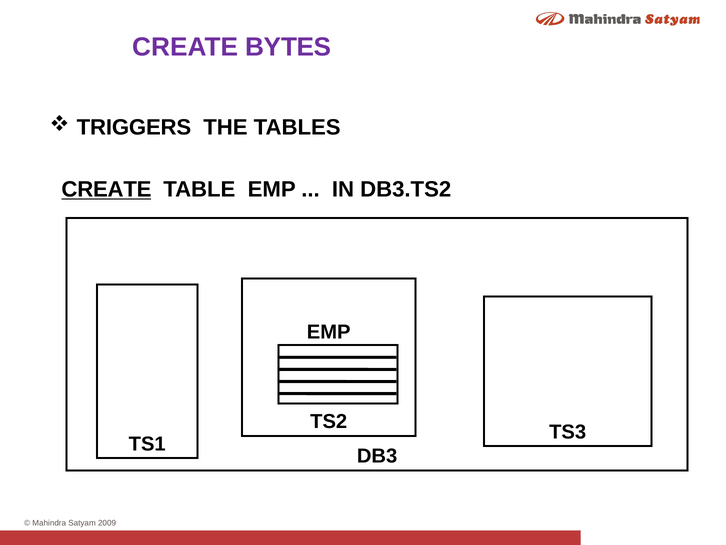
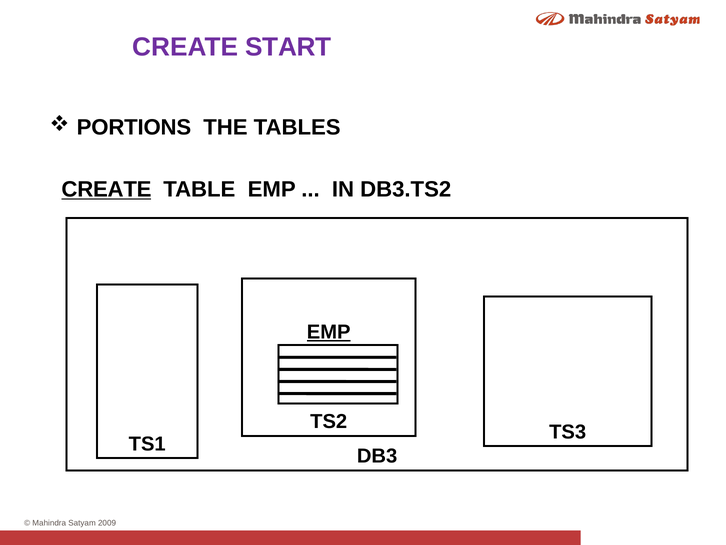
BYTES: BYTES -> START (288, 47)
TRIGGERS: TRIGGERS -> PORTIONS (134, 127)
EMP underline: none -> present (329, 332)
